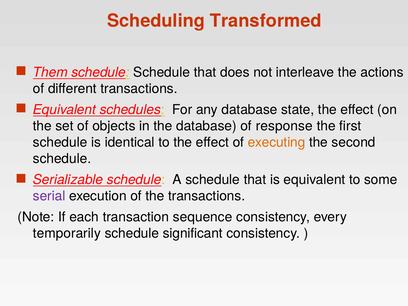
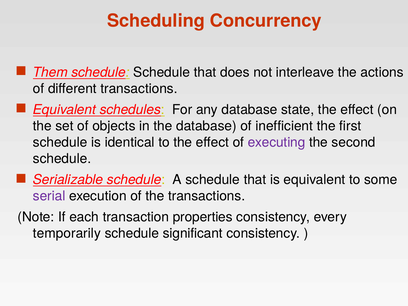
Transformed: Transformed -> Concurrency (266, 21)
response: response -> inefficient (284, 126)
executing colour: orange -> purple (277, 142)
sequence: sequence -> properties (203, 217)
